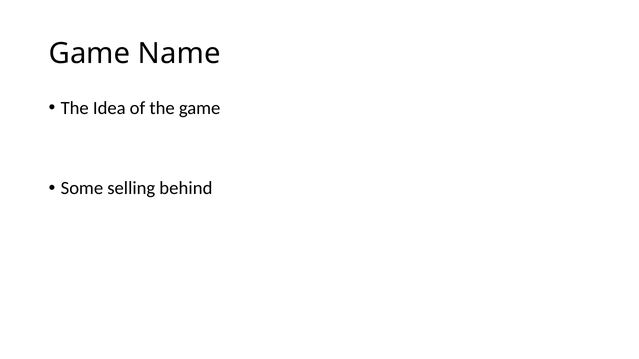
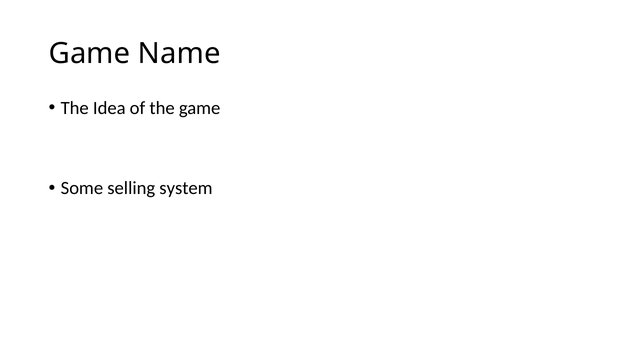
behind: behind -> system (186, 188)
